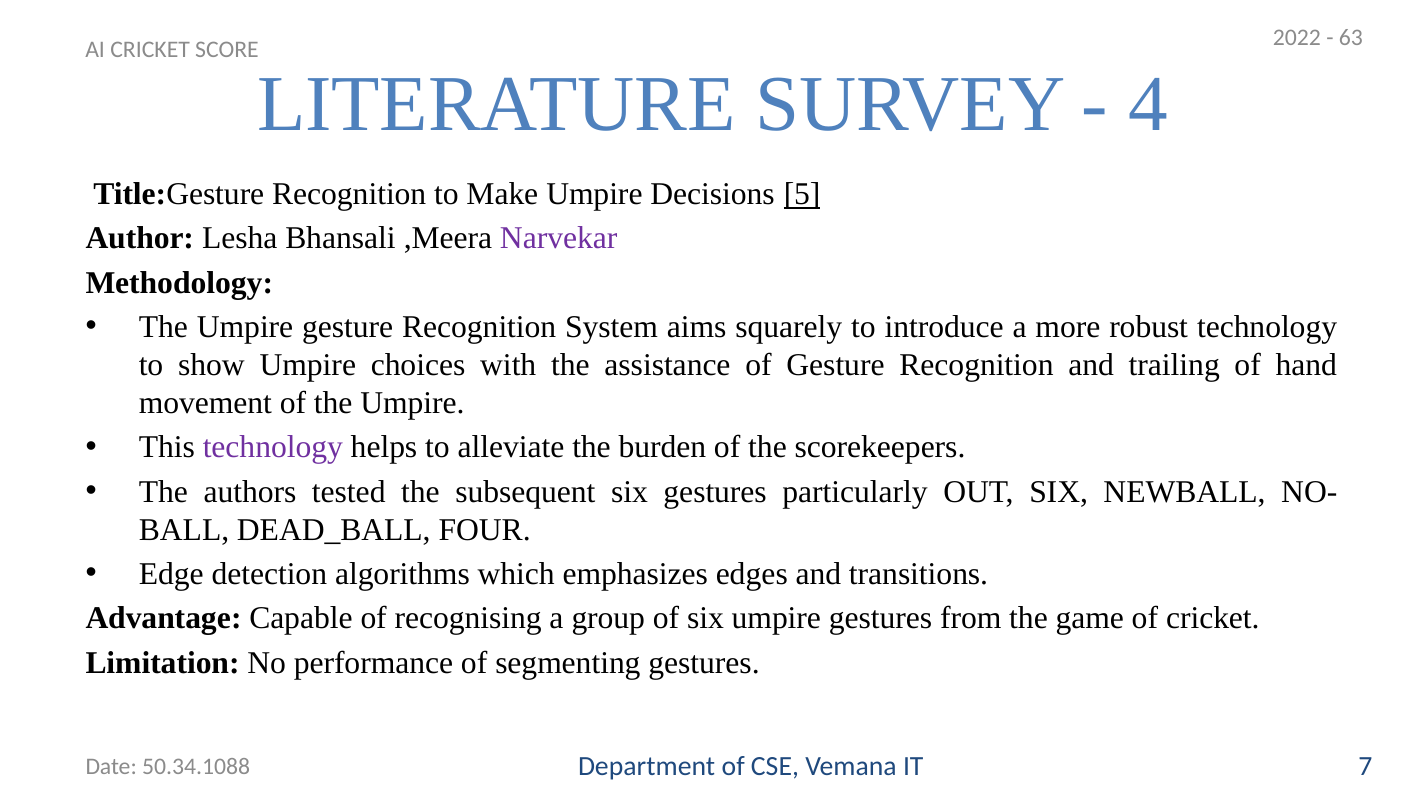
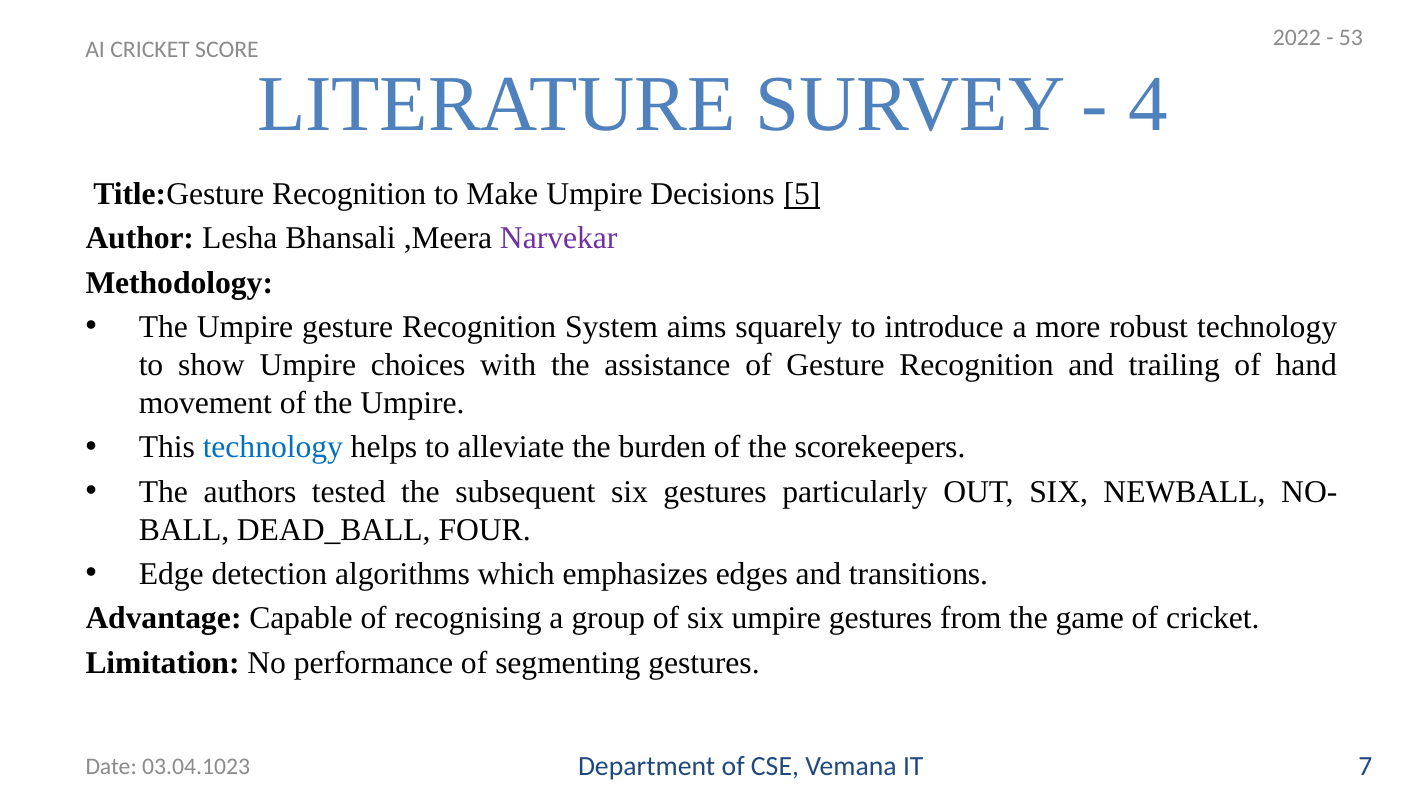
63: 63 -> 53 (1351, 38)
technology colour: purple -> blue (273, 447)
50.34.1088: 50.34.1088 -> 03.04.1023 (196, 766)
